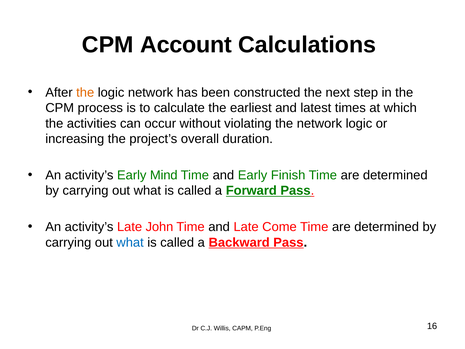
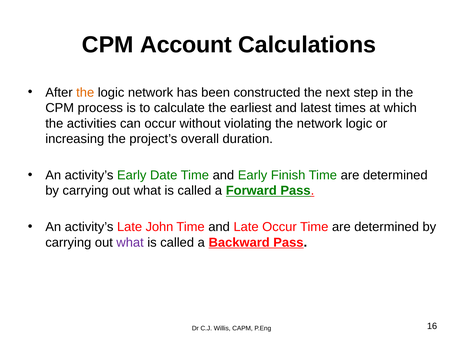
Mind: Mind -> Date (164, 175)
Late Come: Come -> Occur (279, 227)
what colour: blue -> purple (130, 242)
